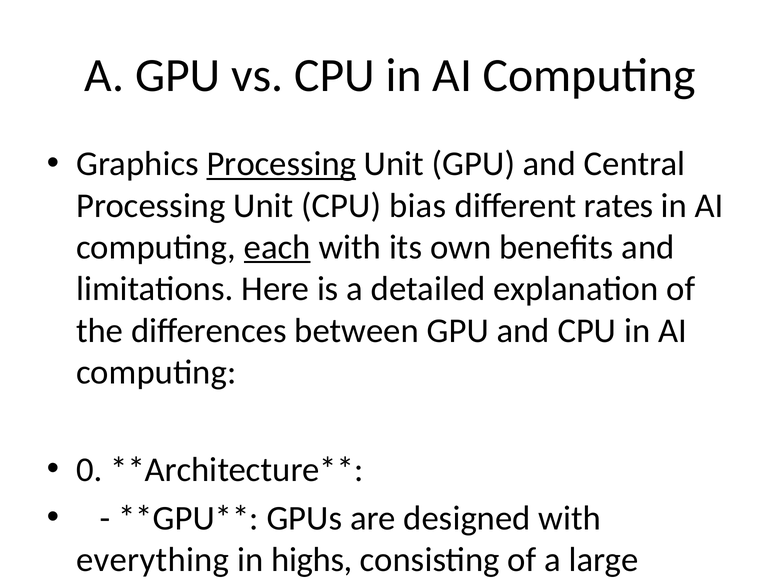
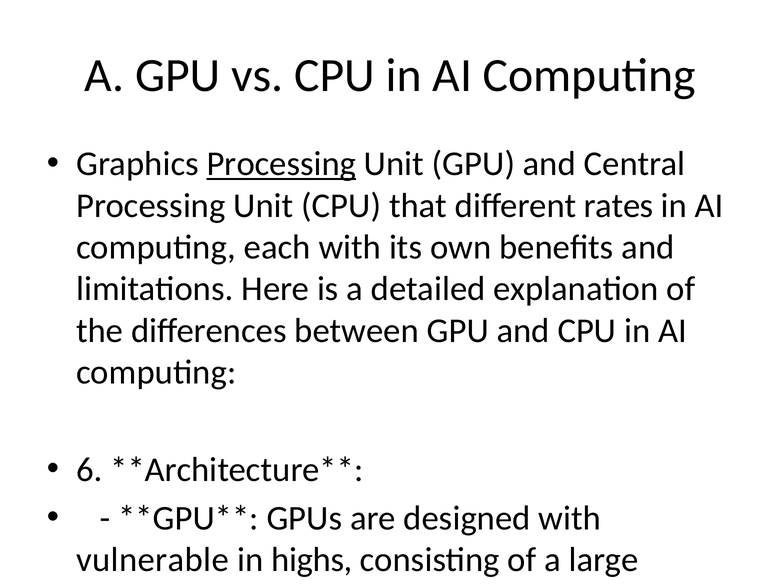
CPU bias: bias -> that (418, 206)
each underline: present -> none (277, 247)
0: 0 -> 6 (89, 469)
everything: everything -> vulnerable (153, 560)
